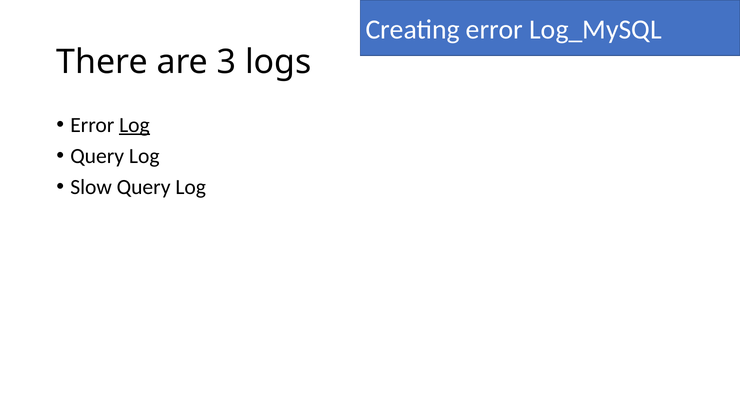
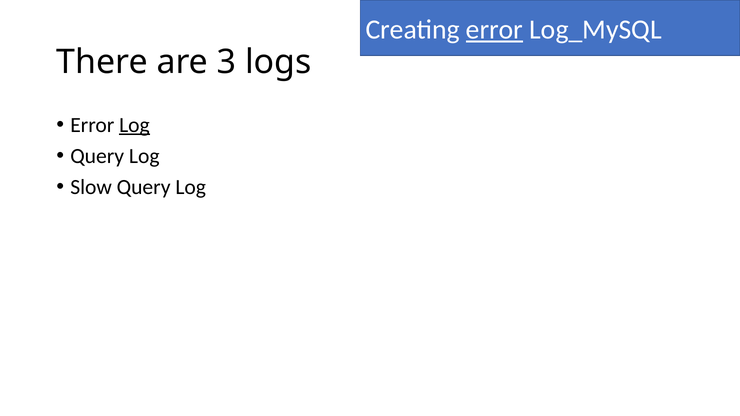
error underline: none -> present (495, 30)
